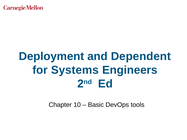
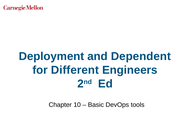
Systems: Systems -> Different (75, 70)
